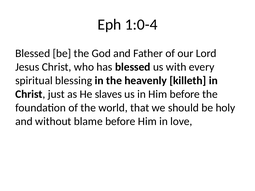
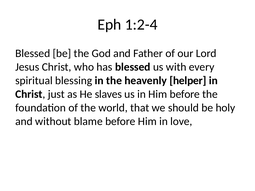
1:0-4: 1:0-4 -> 1:2-4 (141, 25)
killeth: killeth -> helper (188, 81)
